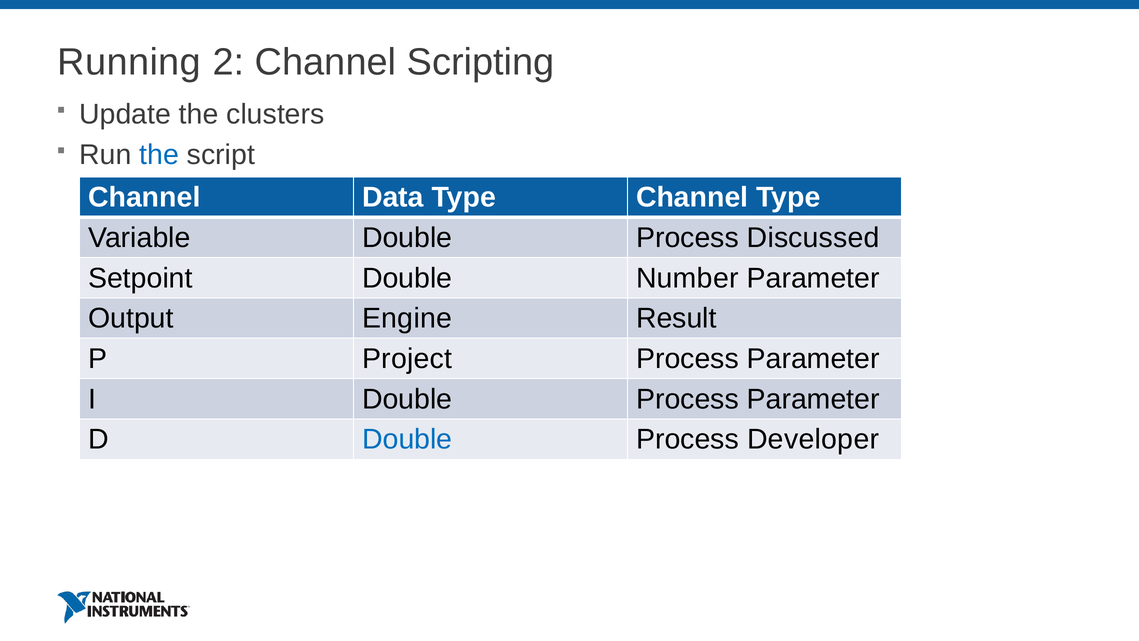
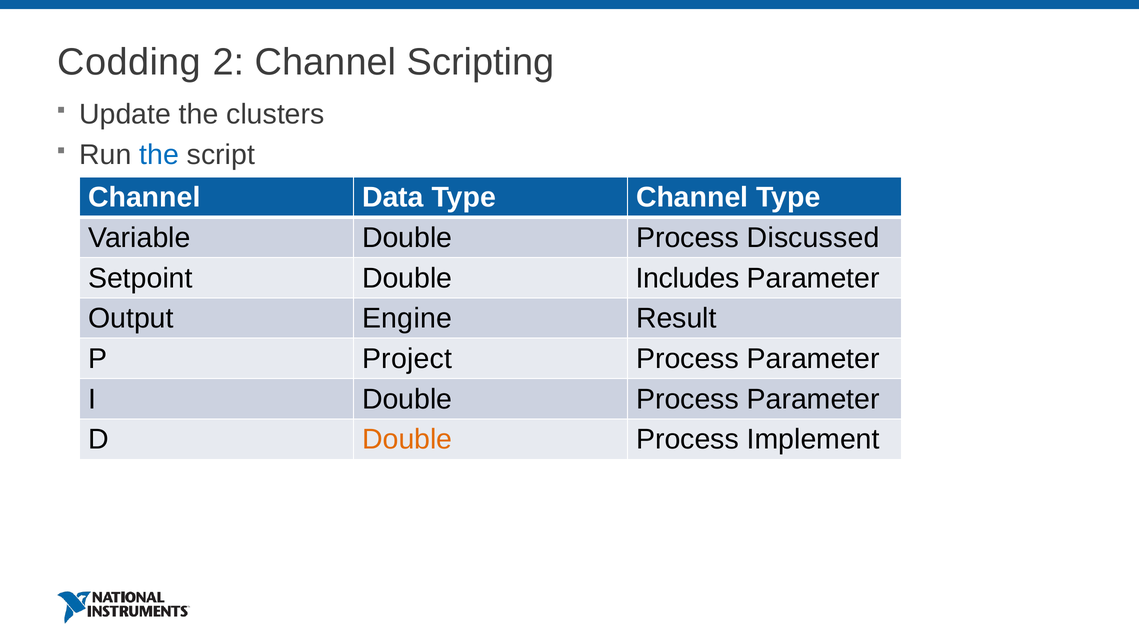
Running: Running -> Codding (129, 62)
Number: Number -> Includes (688, 278)
Double colour: blue -> orange (407, 439)
Developer: Developer -> Implement (813, 439)
